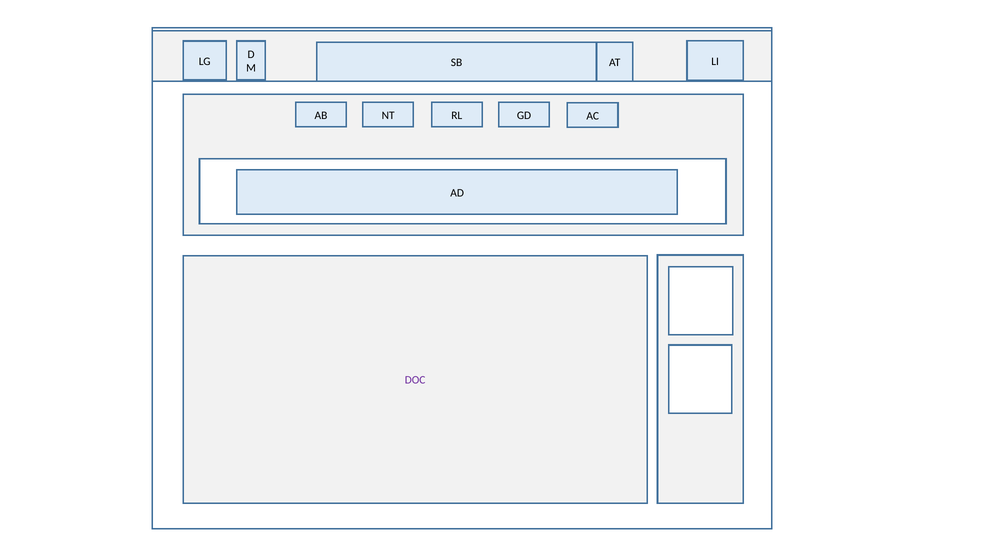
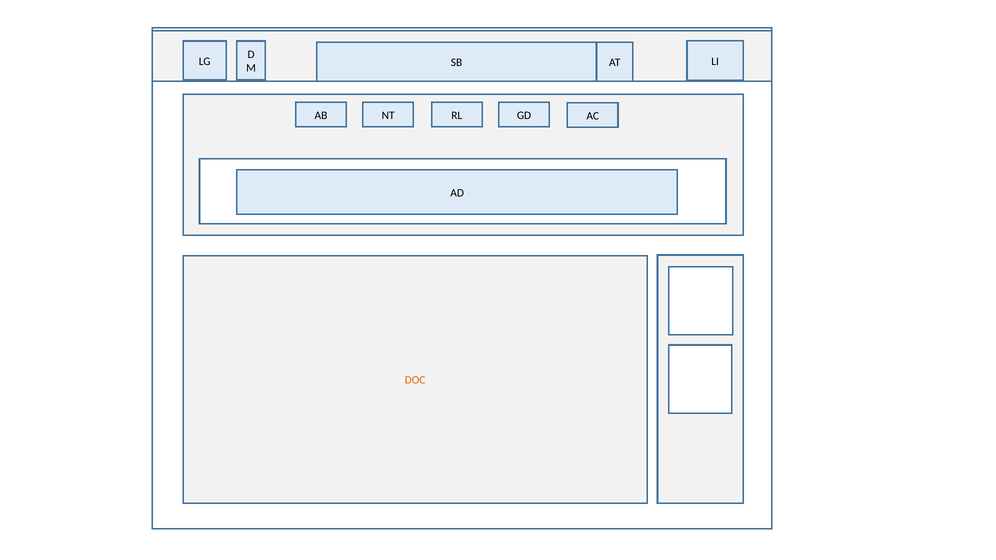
DOC colour: purple -> orange (415, 380)
